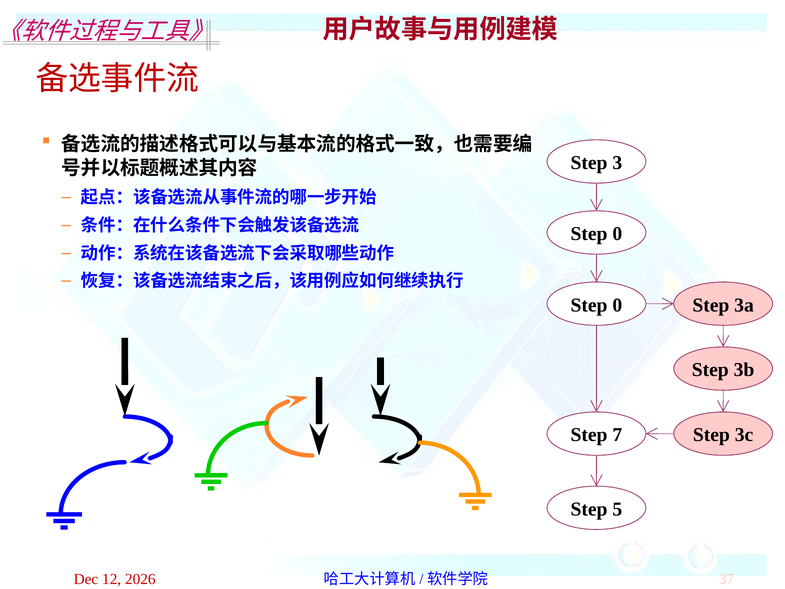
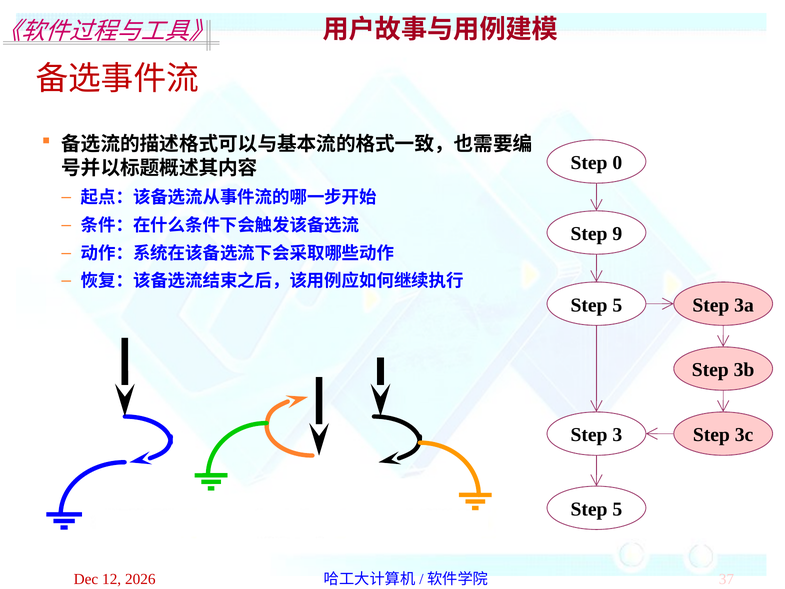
3: 3 -> 0 (617, 163)
0: 0 -> 9 (617, 234)
0: 0 -> 5 (617, 305)
7: 7 -> 3 (617, 435)
